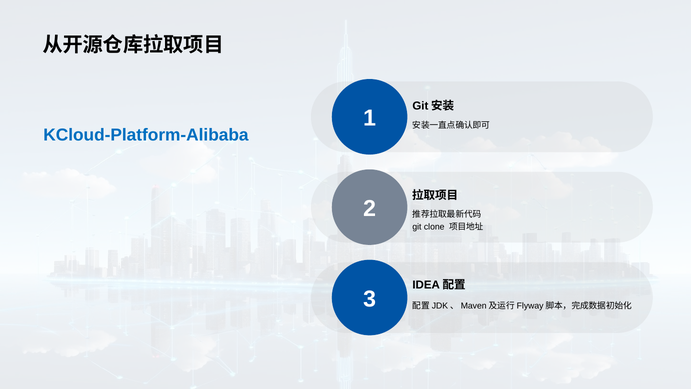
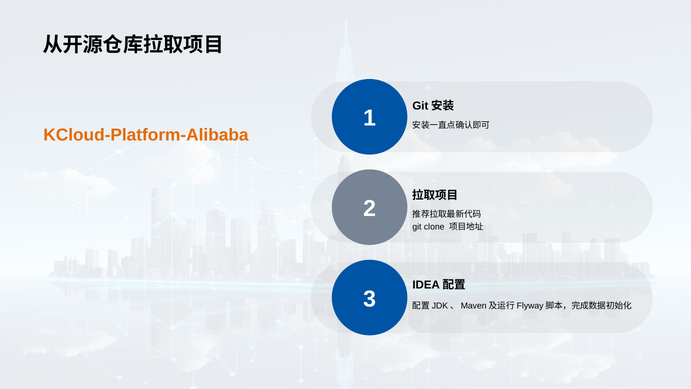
KCloud-Platform-Alibaba colour: blue -> orange (146, 135)
